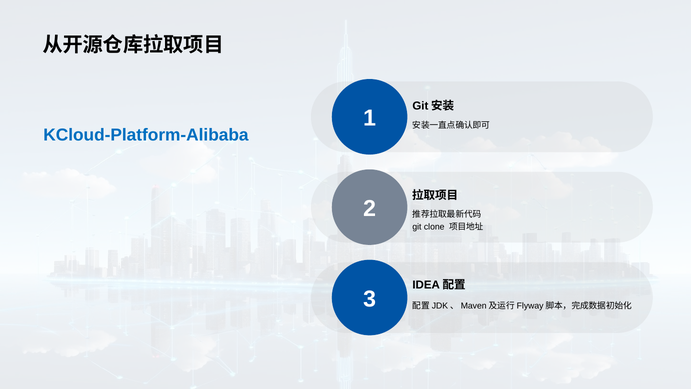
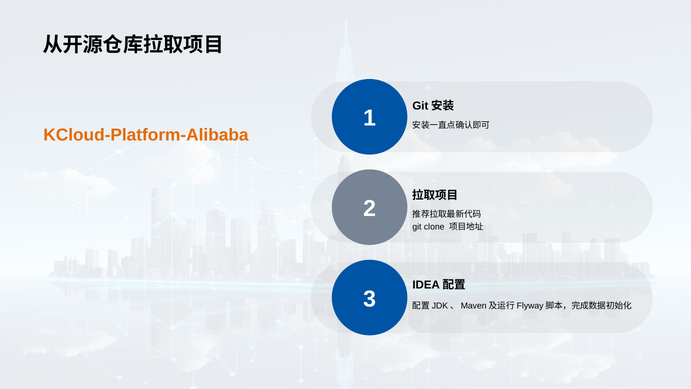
KCloud-Platform-Alibaba colour: blue -> orange (146, 135)
